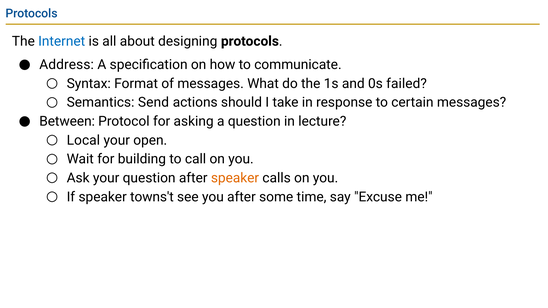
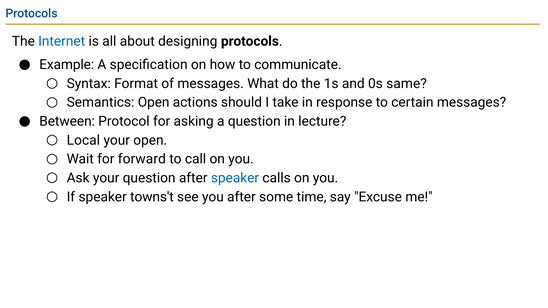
Address: Address -> Example (67, 65)
failed: failed -> same (407, 84)
Semantics Send: Send -> Open (154, 102)
building: building -> forward (142, 159)
speaker colour: orange -> blue (235, 178)
